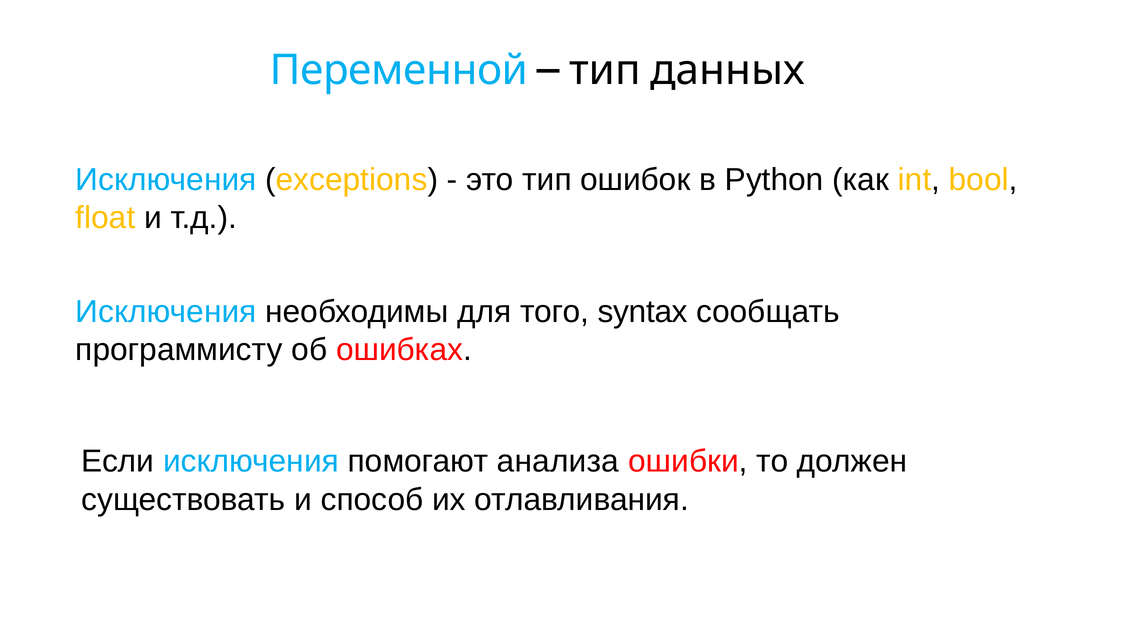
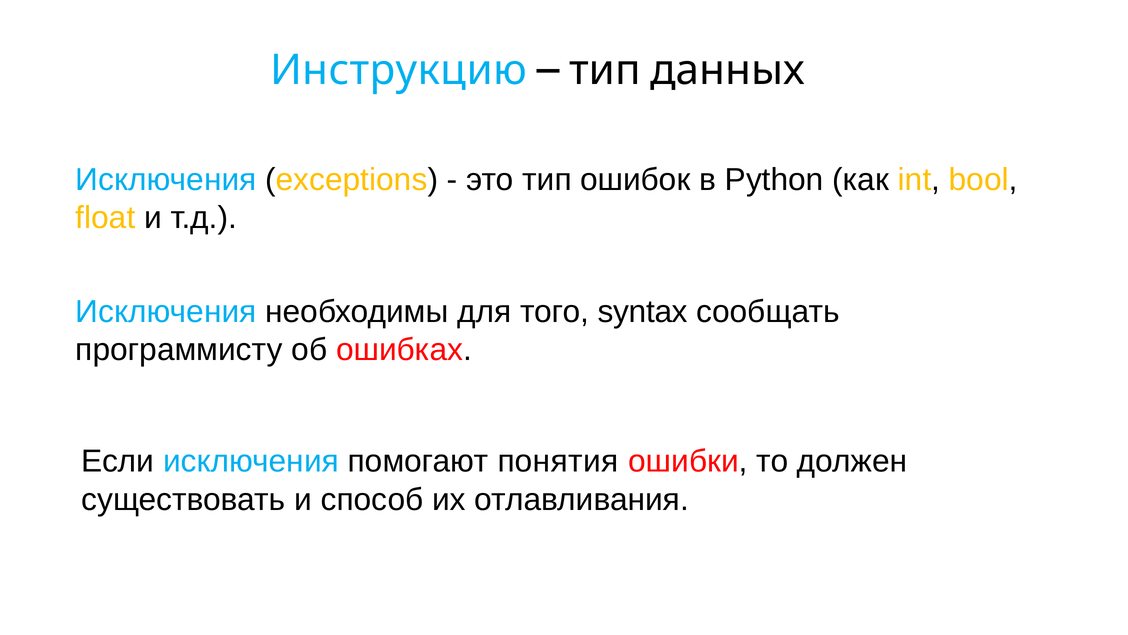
Переменной: Переменной -> Инструкцию (399, 70)
анализа: анализа -> понятия (558, 461)
